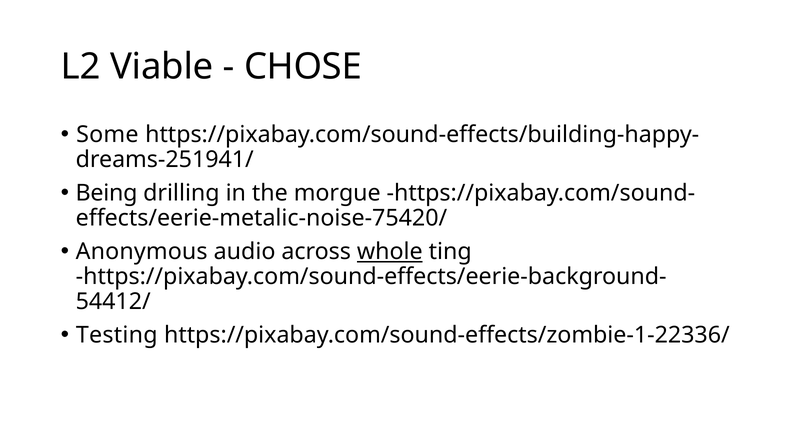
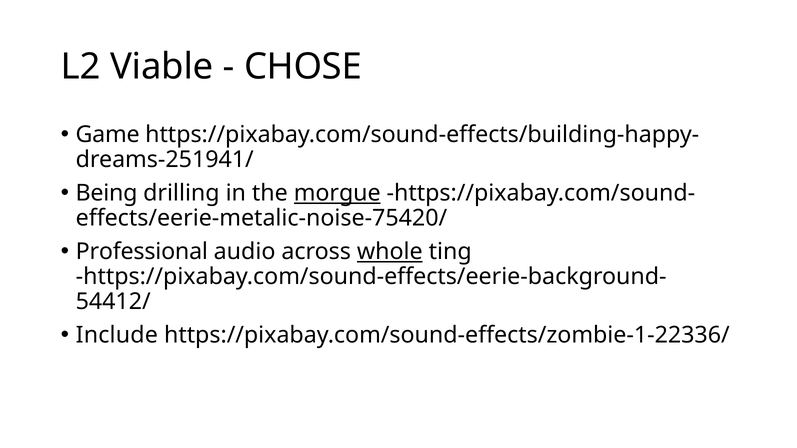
Some: Some -> Game (108, 135)
morgue underline: none -> present (337, 193)
Anonymous: Anonymous -> Professional (142, 252)
Testing: Testing -> Include (117, 335)
